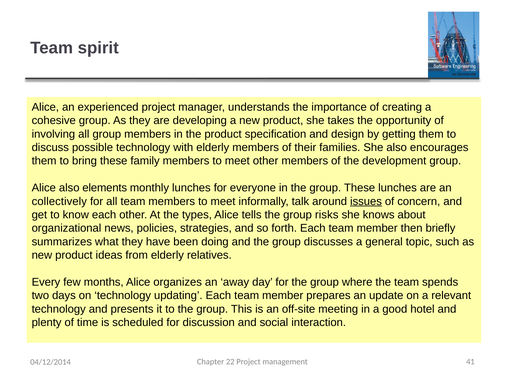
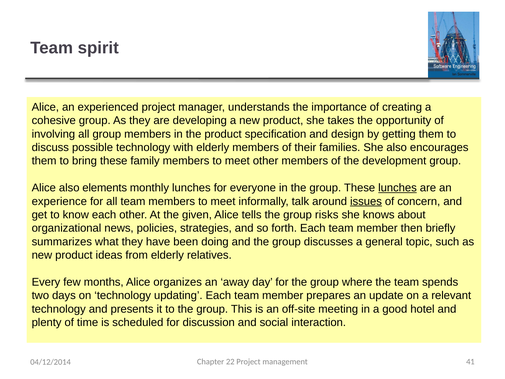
lunches underline: none -> present (398, 188)
collectively: collectively -> experience (59, 201)
types: types -> given (197, 215)
